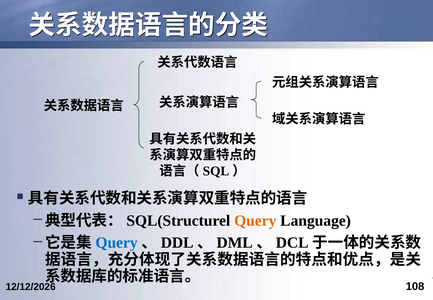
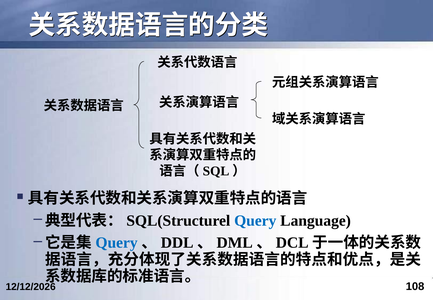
Query colour: orange -> blue (255, 220)
